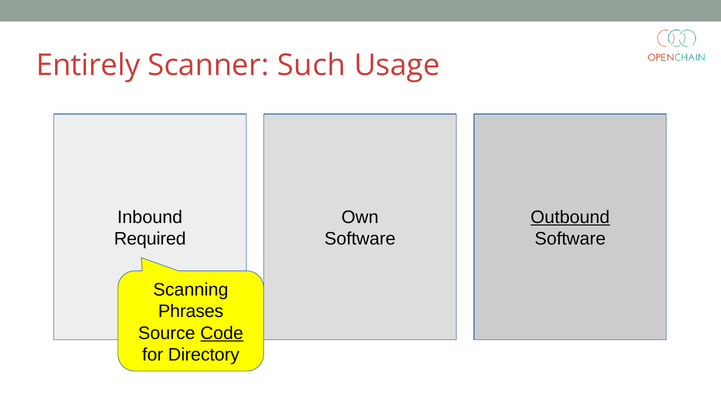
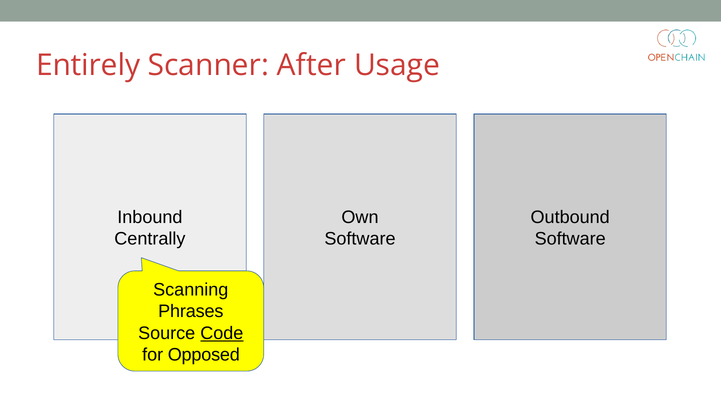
Such: Such -> After (311, 65)
Outbound underline: present -> none (570, 217)
Required: Required -> Centrally (150, 239)
Directory: Directory -> Opposed (204, 354)
